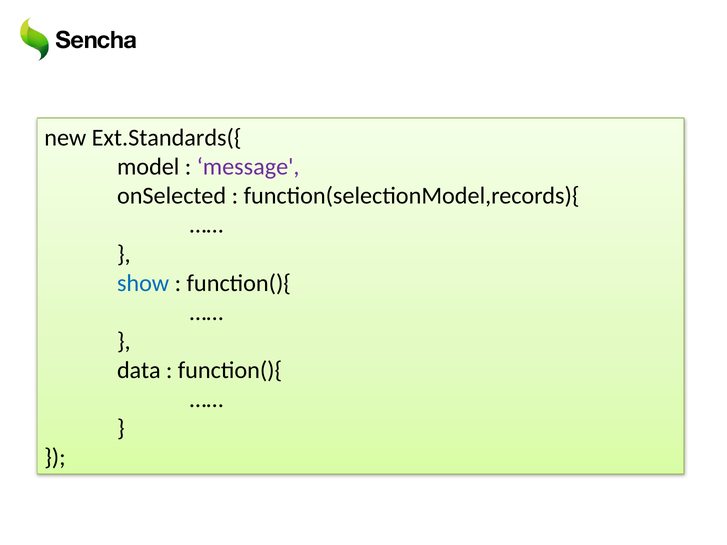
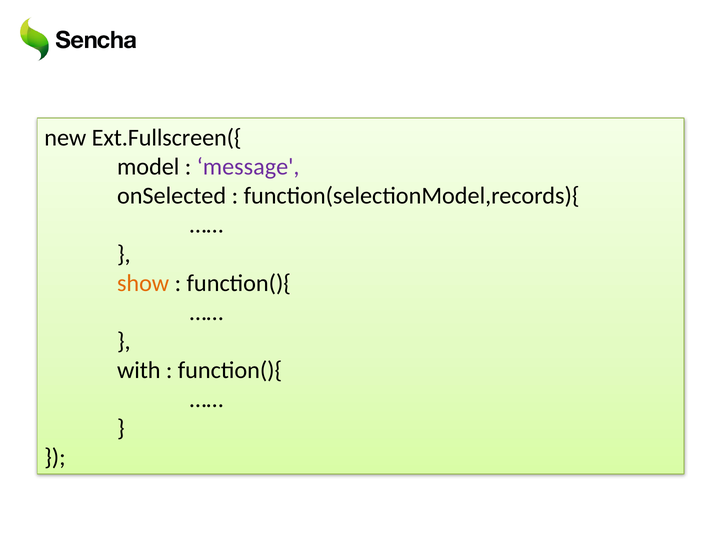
Ext.Standards({: Ext.Standards({ -> Ext.Fullscreen({ (167, 138)
show colour: blue -> orange (143, 283)
data: data -> with (139, 370)
